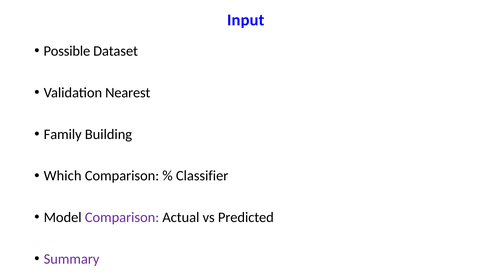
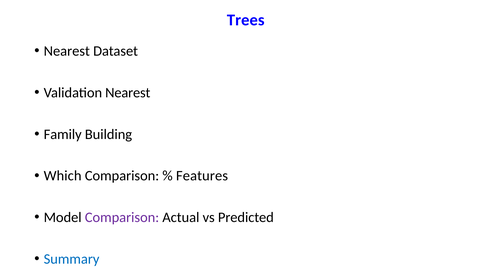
Input: Input -> Trees (246, 20)
Possible: Possible -> Nearest (67, 51)
Classifier: Classifier -> Features (202, 176)
Summary colour: purple -> blue (72, 259)
